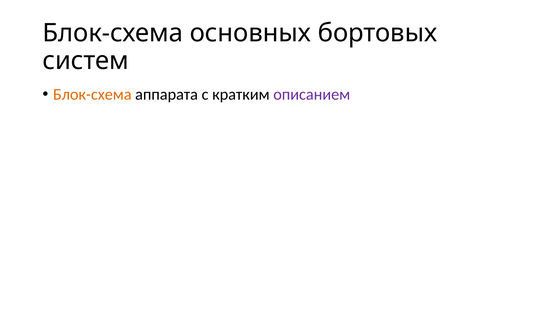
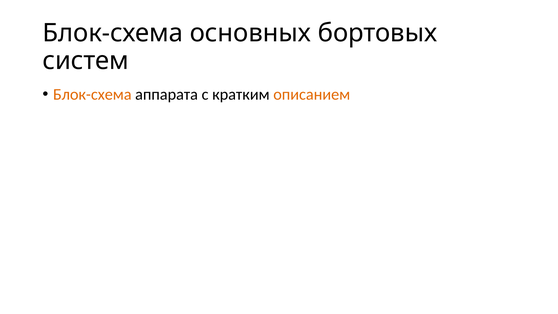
описанием colour: purple -> orange (312, 94)
